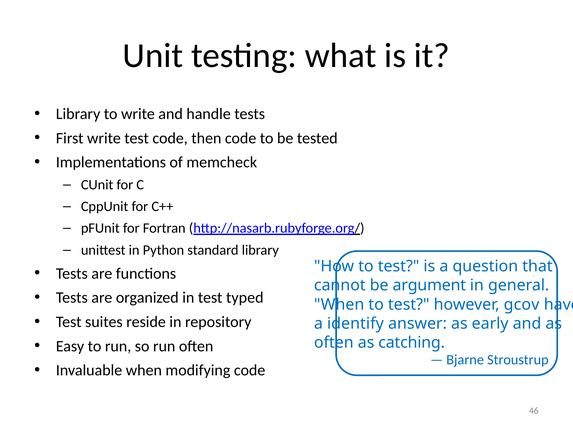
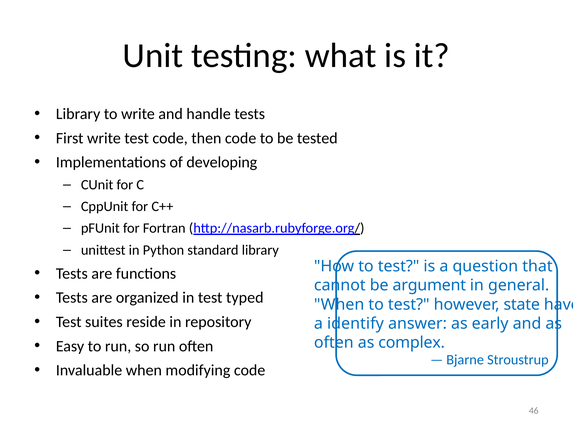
memcheck: memcheck -> developing (222, 162)
gcov: gcov -> state (522, 304)
catching: catching -> complex (412, 342)
